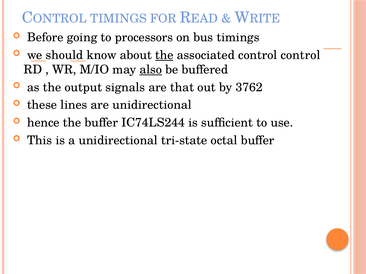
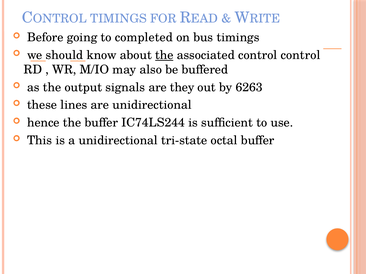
processors: processors -> completed (144, 37)
also underline: present -> none (151, 70)
that: that -> they (182, 87)
3762: 3762 -> 6263 (249, 87)
